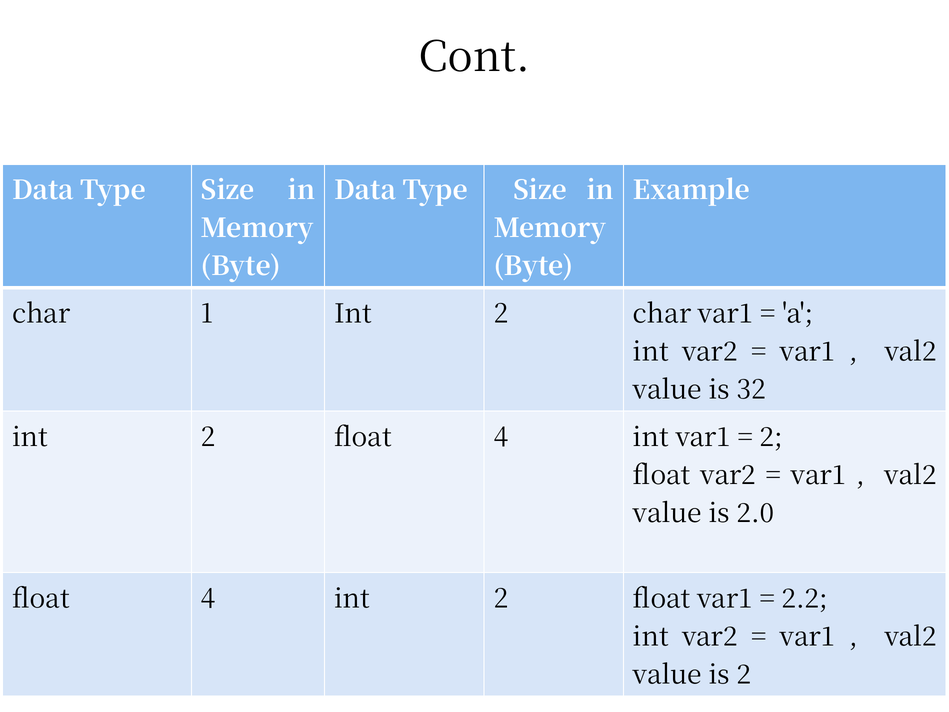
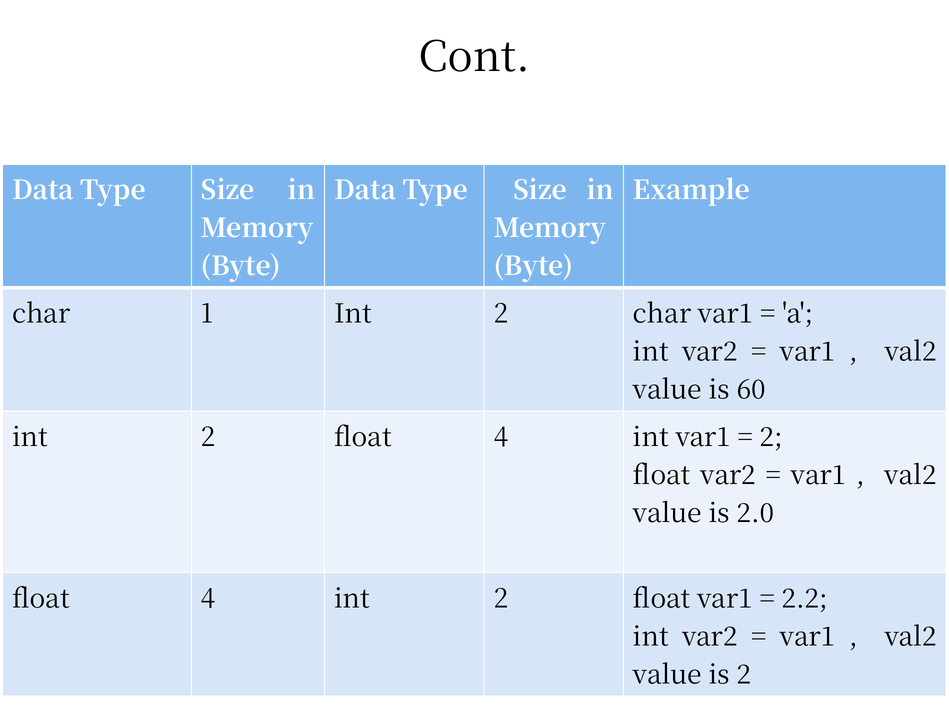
32: 32 -> 60 (751, 390)
